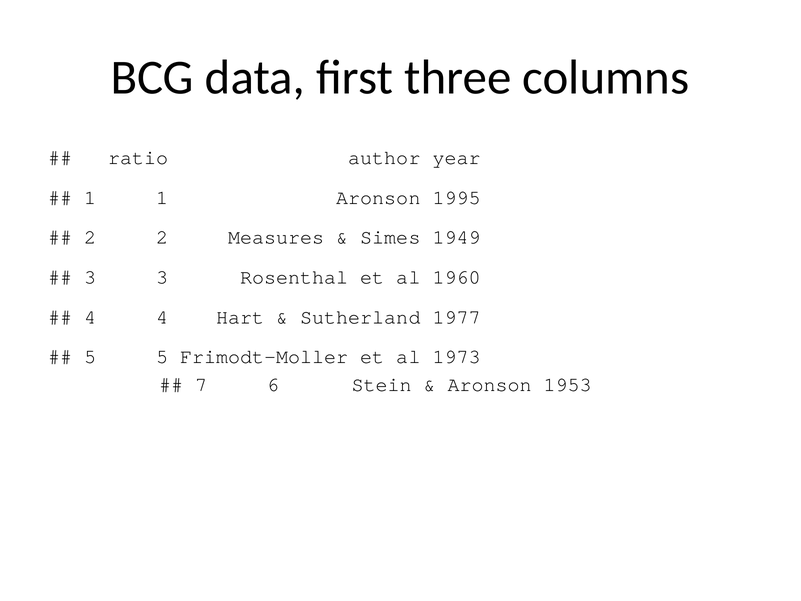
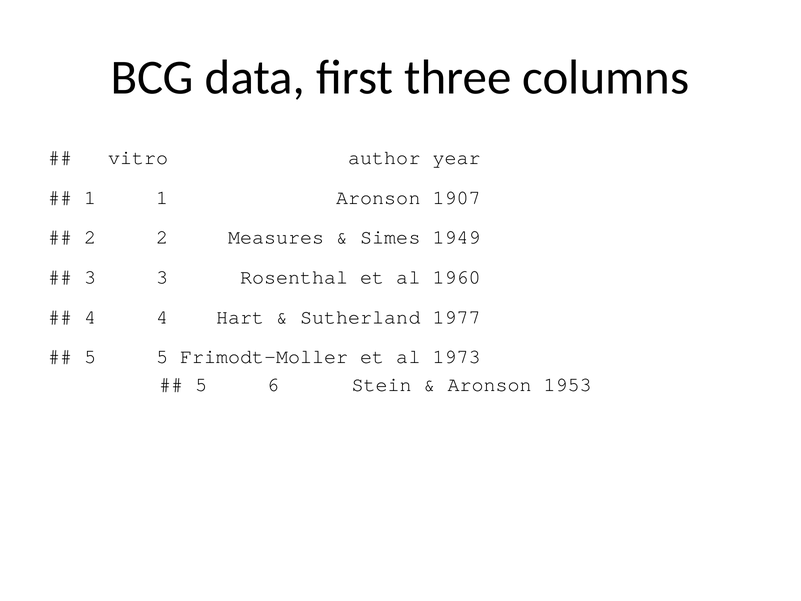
ratio: ratio -> vitro (138, 158)
1995: 1995 -> 1907 (457, 197)
7: 7 -> 5 (201, 385)
